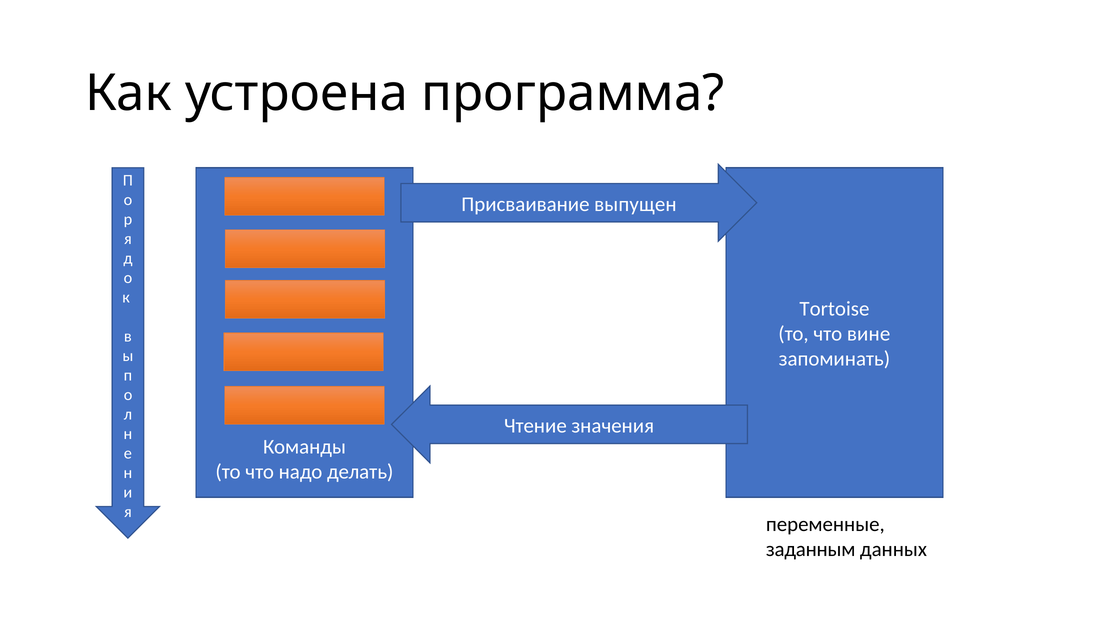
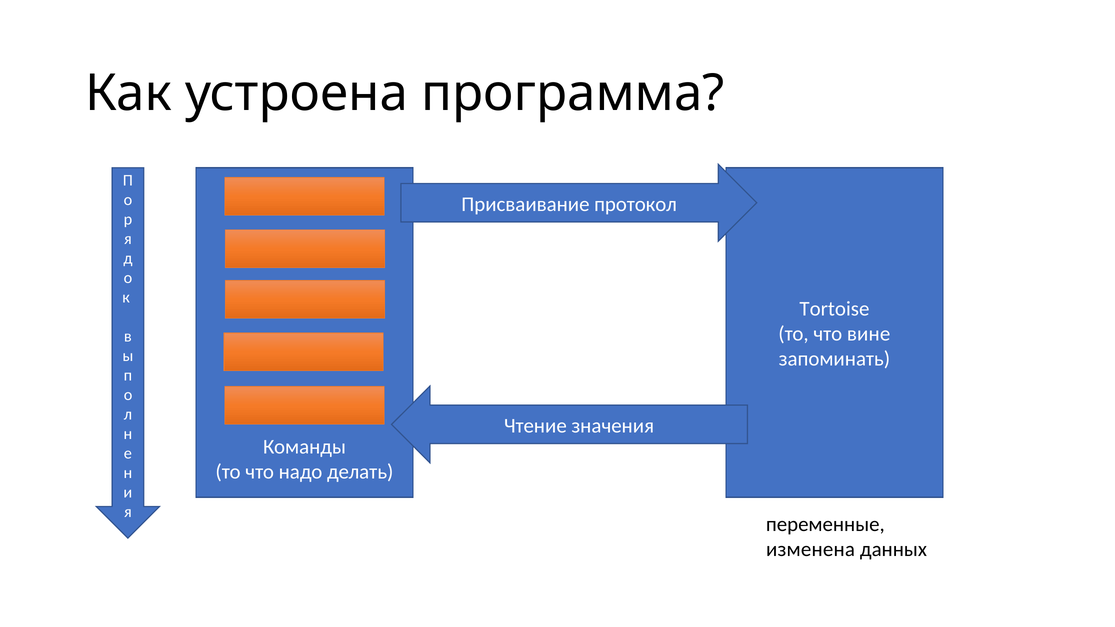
выпущен: выпущен -> протокол (636, 204)
заданным: заданным -> изменена (810, 549)
